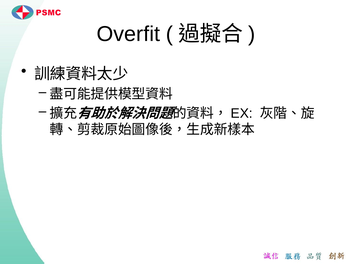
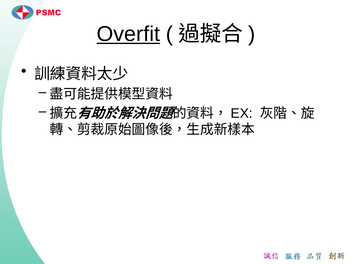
Overfit underline: none -> present (128, 34)
